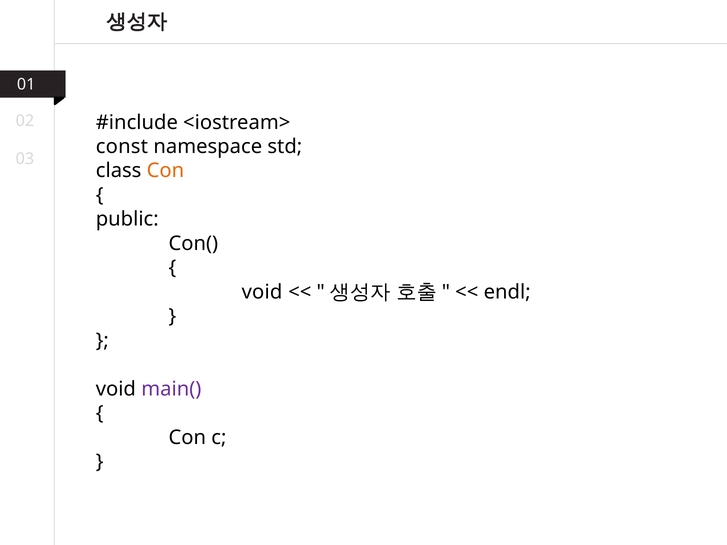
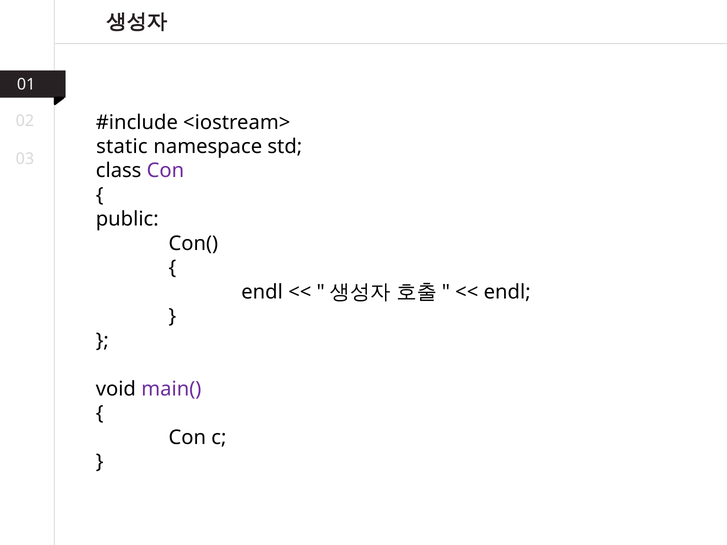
const: const -> static (122, 147)
Con colour: orange -> purple (165, 171)
void: void -> endl (262, 292)
